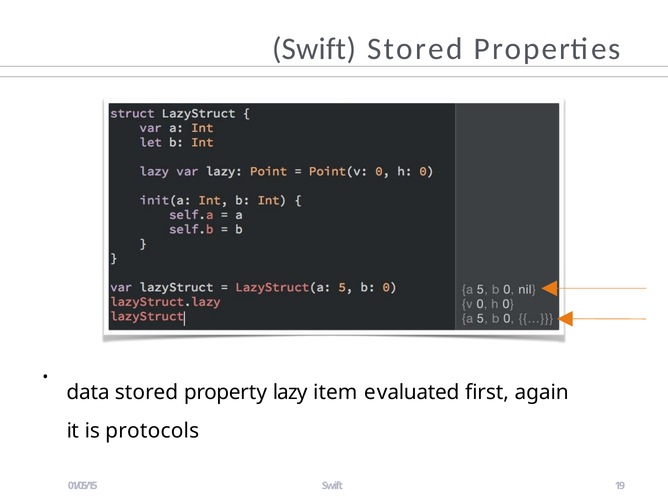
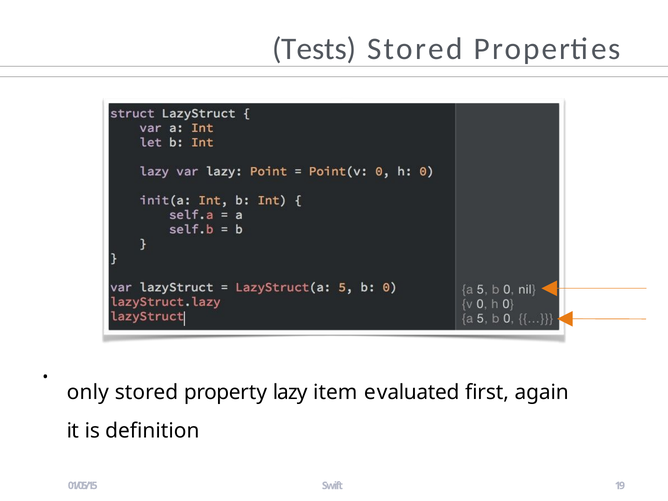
Swift: Swift -> Tests (314, 49)
data: data -> only (88, 392)
protocols: protocols -> definition (152, 431)
